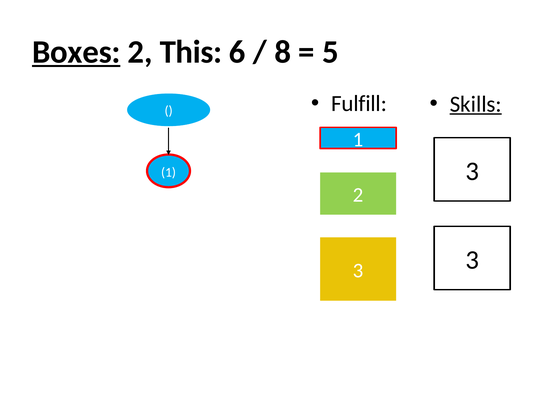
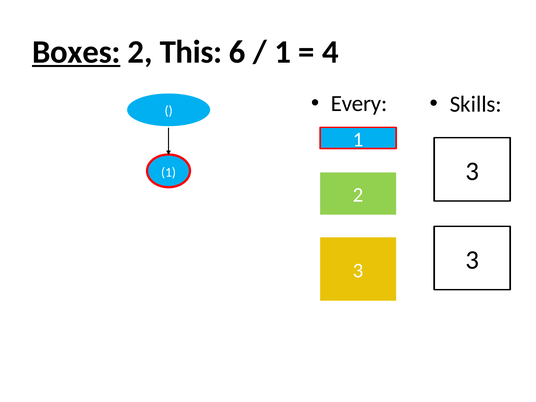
8: 8 -> 1 (283, 52)
5: 5 -> 4 (330, 52)
Fulfill: Fulfill -> Every (359, 104)
Skills underline: present -> none (476, 104)
